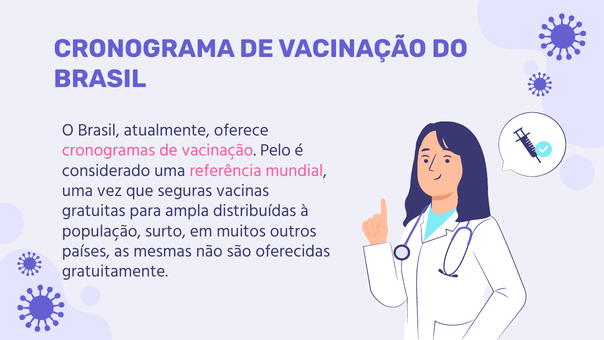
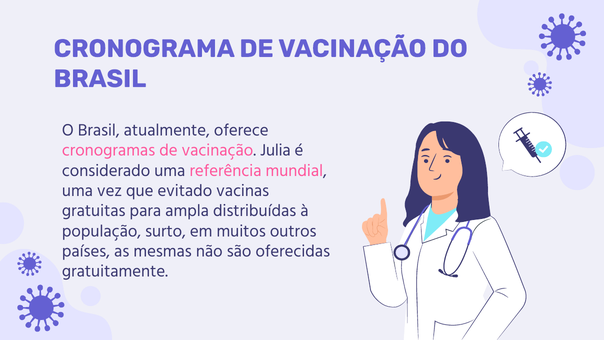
Pelo: Pelo -> Julia (275, 150)
seguras: seguras -> evitado (185, 191)
